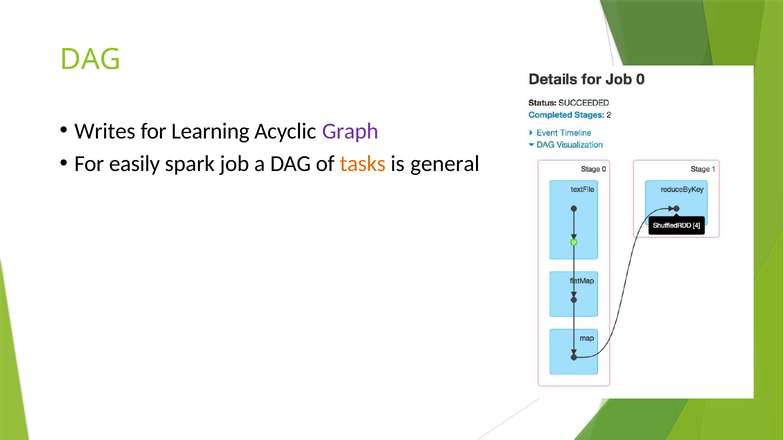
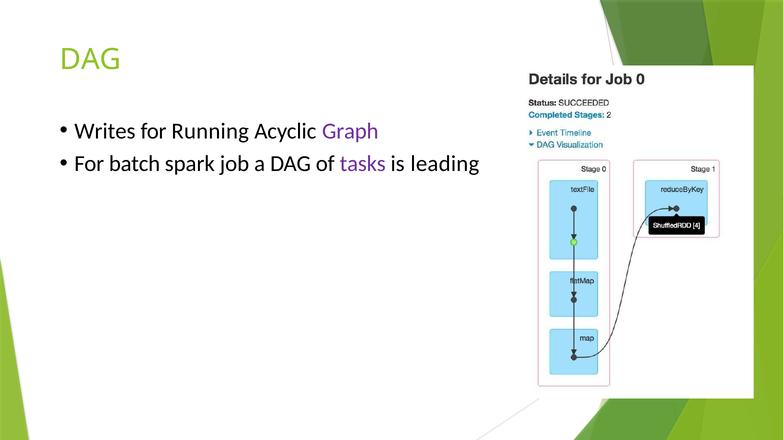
Learning: Learning -> Running (210, 131)
easily: easily -> batch (135, 164)
tasks colour: orange -> purple (363, 164)
general: general -> leading (445, 164)
